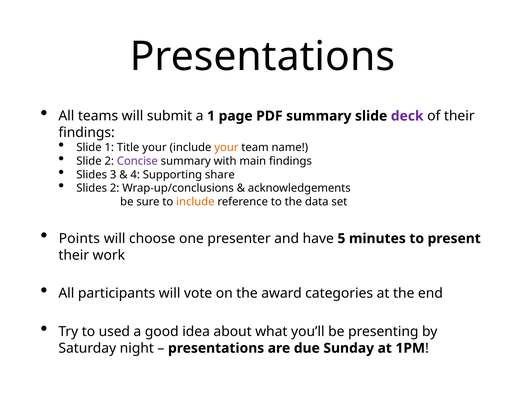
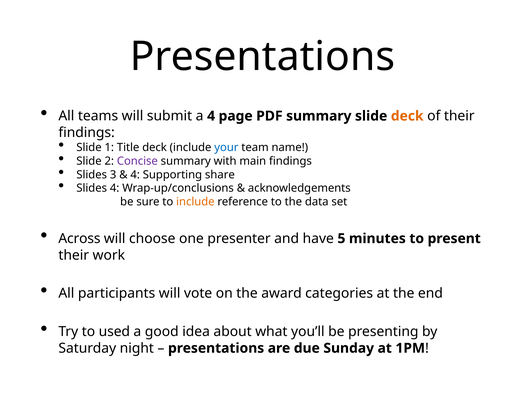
a 1: 1 -> 4 (211, 116)
deck colour: purple -> orange (407, 116)
Title your: your -> deck (155, 147)
your colour: orange -> blue (226, 147)
Slides 2: 2 -> 4 (115, 188)
Points: Points -> Across (79, 238)
